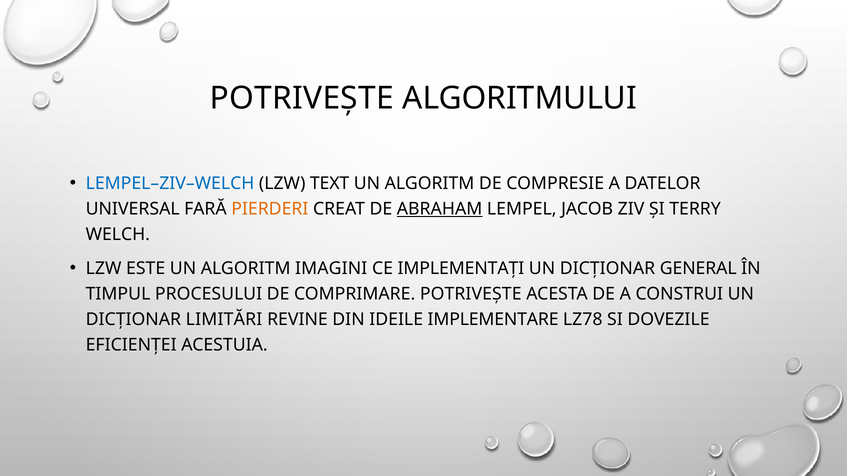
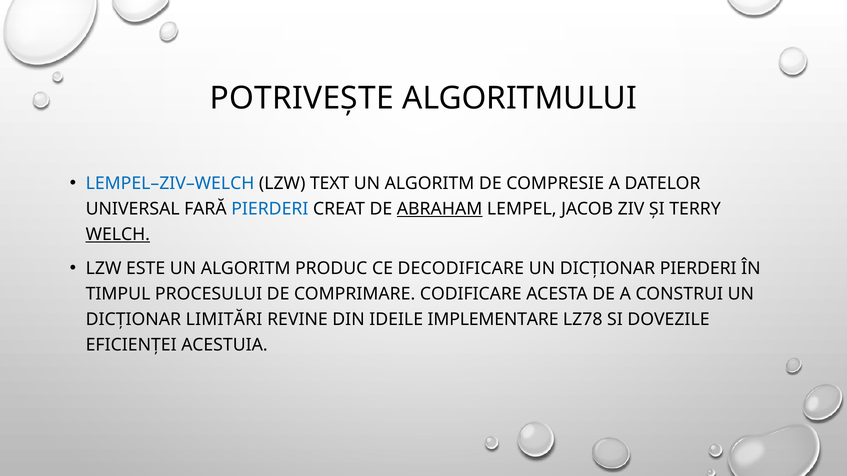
PIERDERI colour: orange -> blue (270, 209)
WELCH underline: none -> present (118, 235)
IMAGINI: IMAGINI -> PRODUC (331, 269)
IMPLEMENTAȚI: IMPLEMENTAȚI -> DECODIFICARE (461, 269)
DICȚIONAR GENERAL: GENERAL -> PIERDERI (698, 269)
COMPRIMARE POTRIVEȘTE: POTRIVEȘTE -> CODIFICARE (471, 294)
